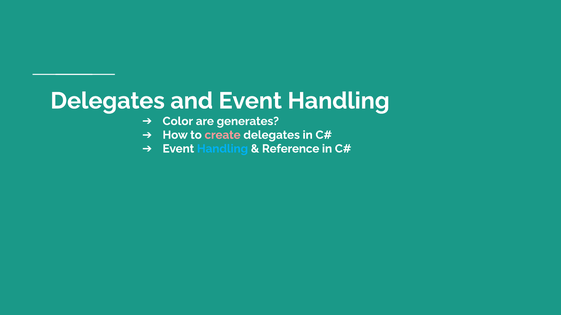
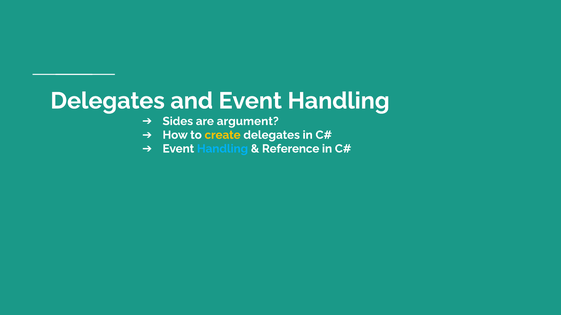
Color: Color -> Sides (178, 121)
generates: generates -> argument (248, 121)
create colour: pink -> yellow (223, 135)
